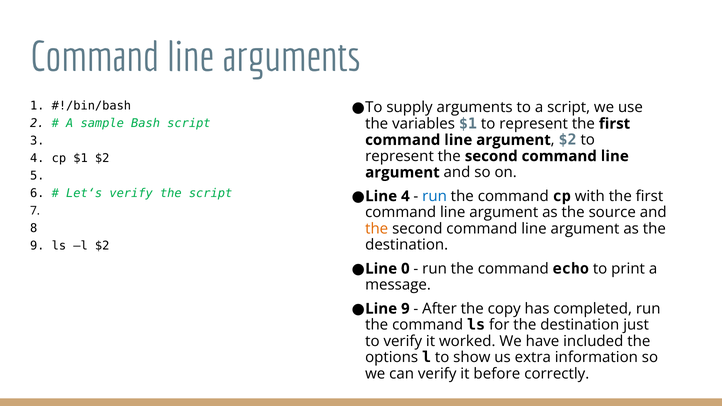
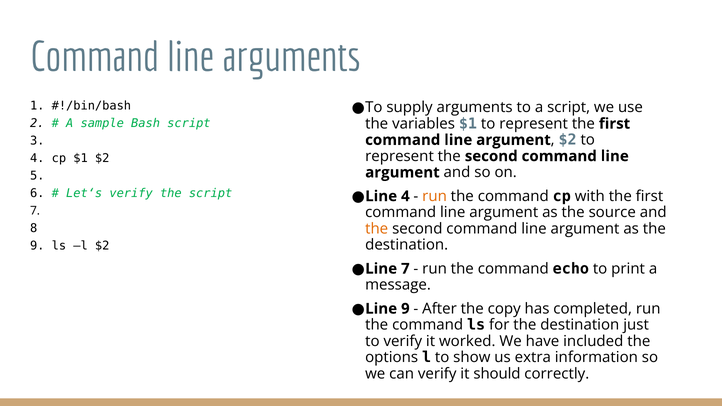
run colour: blue -> orange (435, 196)
0: 0 -> 7 (405, 269)
before: before -> should (497, 374)
